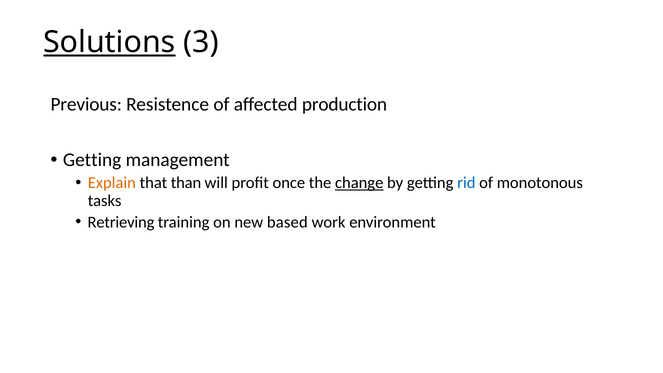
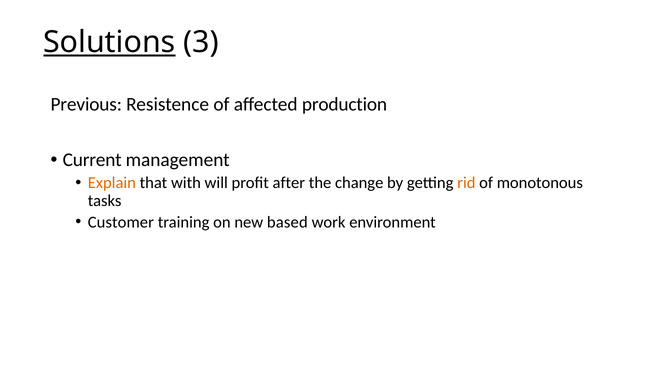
Getting: Getting -> Current (92, 160)
than: than -> with (186, 183)
once: once -> after (289, 183)
change underline: present -> none (359, 183)
rid colour: blue -> orange (466, 183)
Retrieving: Retrieving -> Customer (121, 222)
